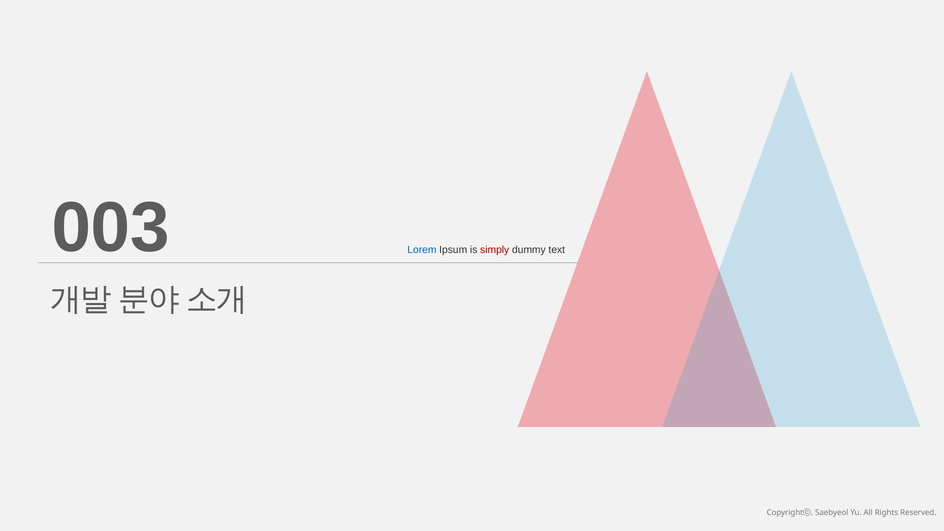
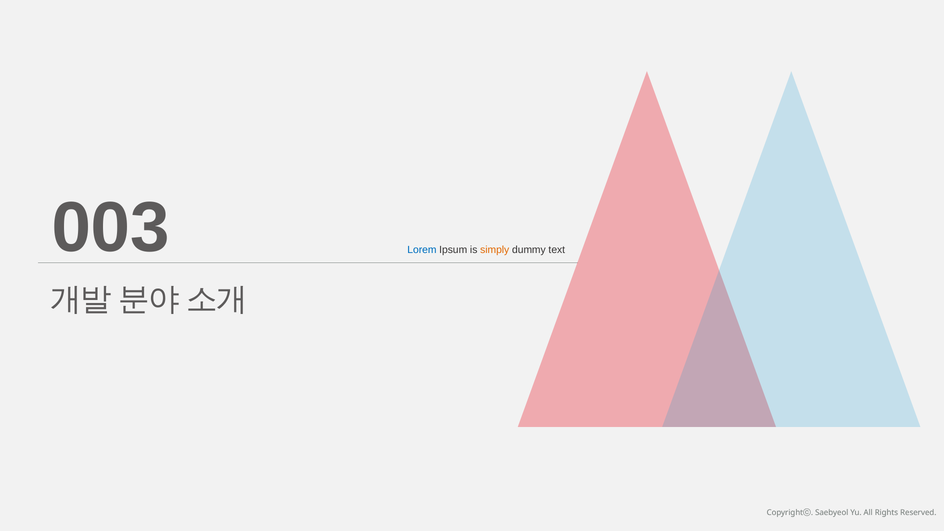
simply colour: red -> orange (495, 250)
